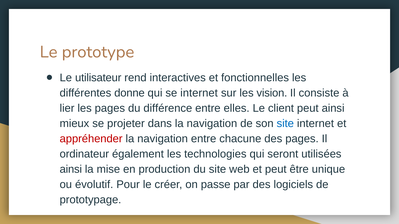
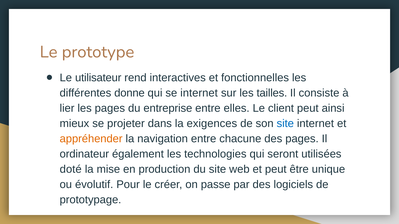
vision: vision -> tailles (272, 93)
différence: différence -> entreprise (168, 108)
dans la navigation: navigation -> exigences (212, 124)
appréhender colour: red -> orange (91, 139)
ainsi: ainsi -> doté (71, 170)
